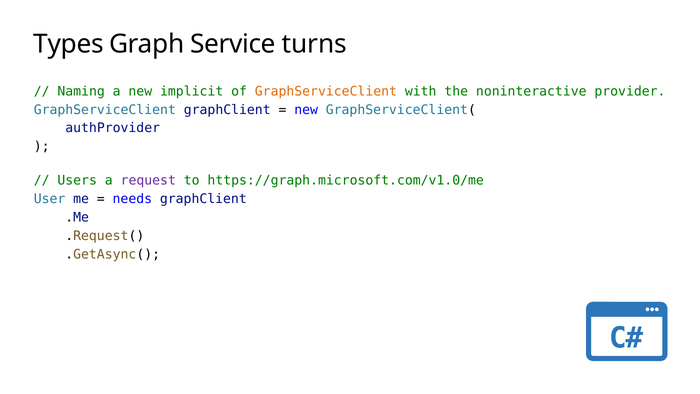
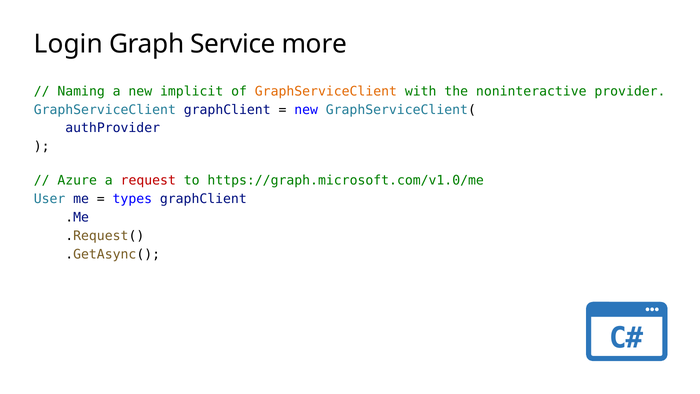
Types: Types -> Login (68, 44)
turns: turns -> more (314, 44)
Users: Users -> Azure (77, 181)
request colour: purple -> red (148, 181)
needs: needs -> types (132, 199)
